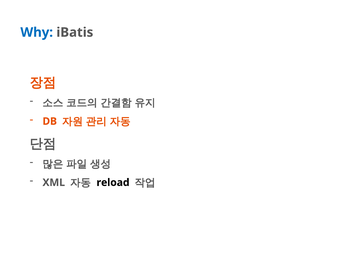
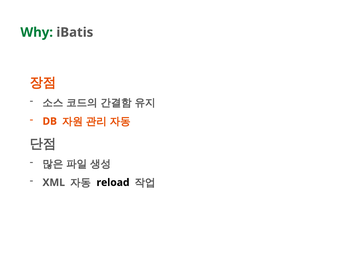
Why colour: blue -> green (37, 32)
